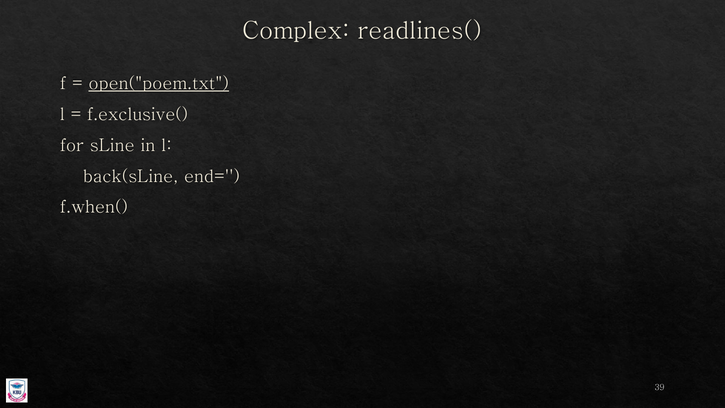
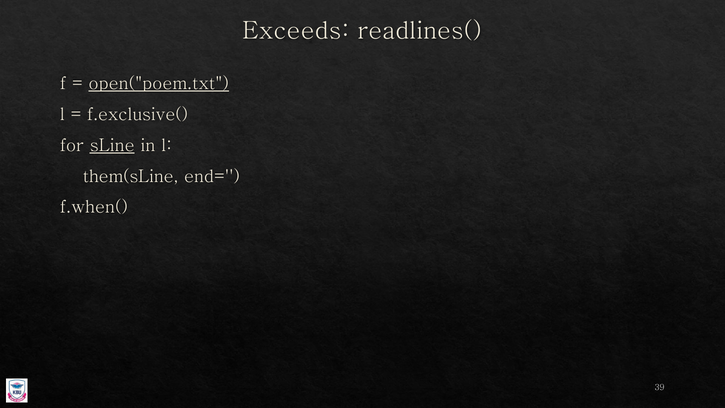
Complex: Complex -> Exceeds (296, 31)
sLine underline: none -> present (112, 145)
back(sLine: back(sLine -> them(sLine (131, 176)
